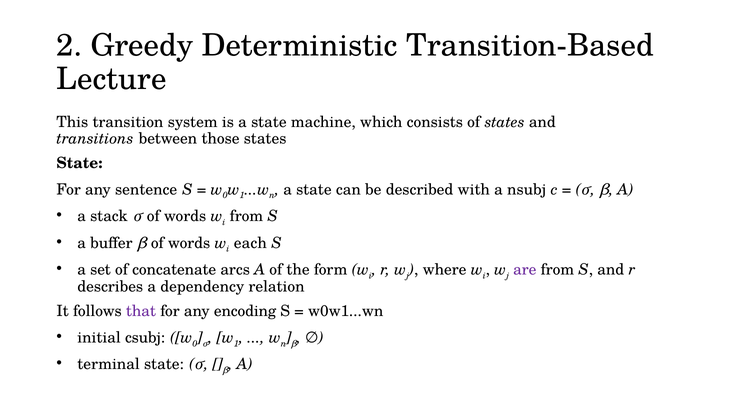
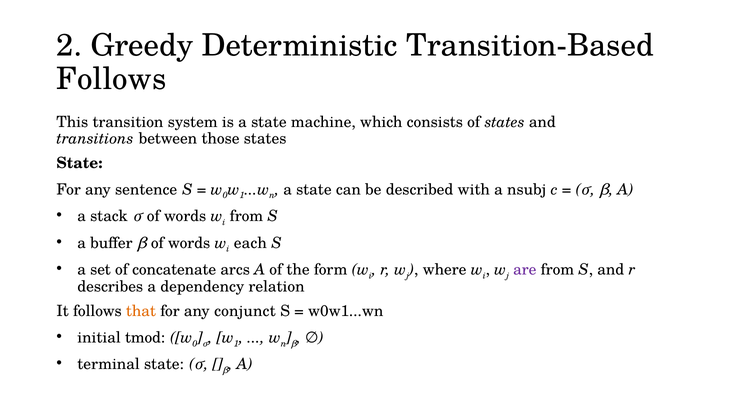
Lecture: Lecture -> Follows (111, 79)
that colour: purple -> orange (141, 311)
encoding: encoding -> conjunct (245, 311)
csubj: csubj -> tmod (145, 337)
